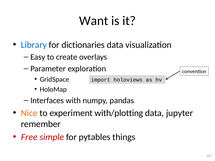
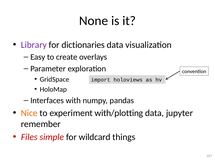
Want: Want -> None (94, 21)
Library colour: blue -> purple (34, 45)
Free: Free -> Files (29, 137)
pytables: pytables -> wildcard (95, 137)
